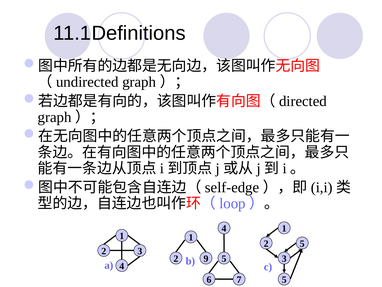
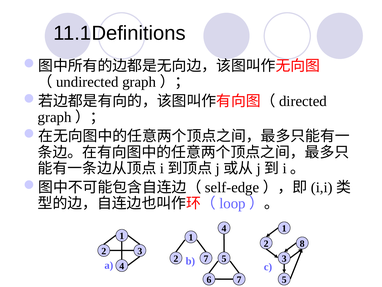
2 5: 5 -> 8 (302, 243)
2 9: 9 -> 7 (206, 258)
